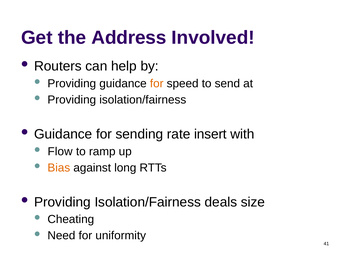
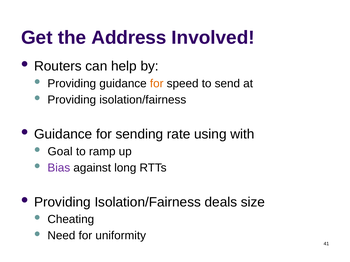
insert: insert -> using (210, 134)
Flow: Flow -> Goal (60, 152)
Bias colour: orange -> purple (59, 168)
